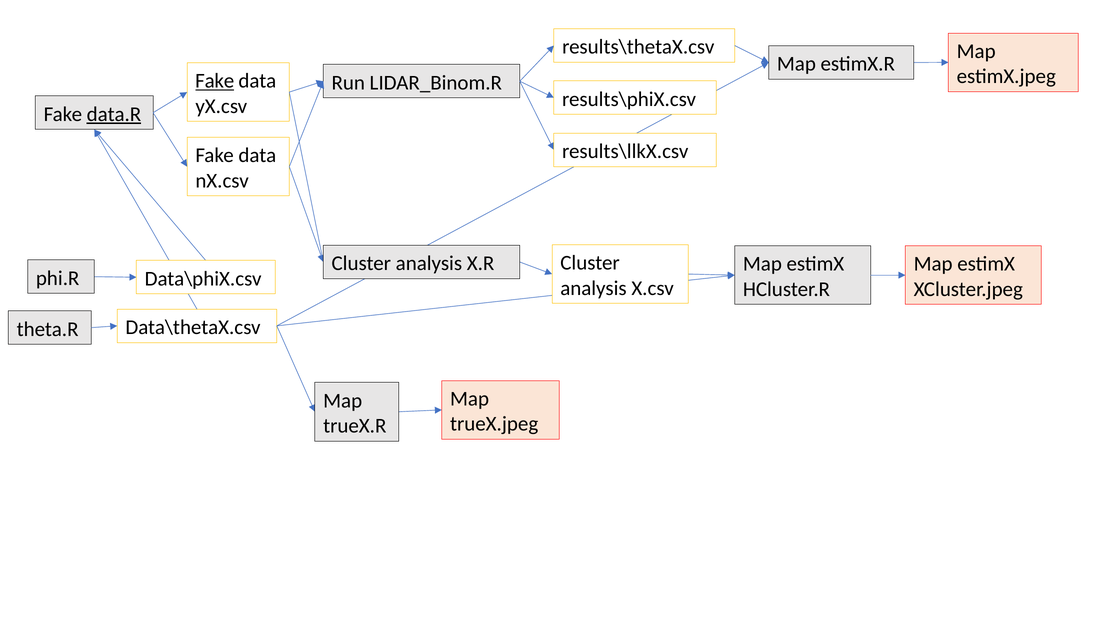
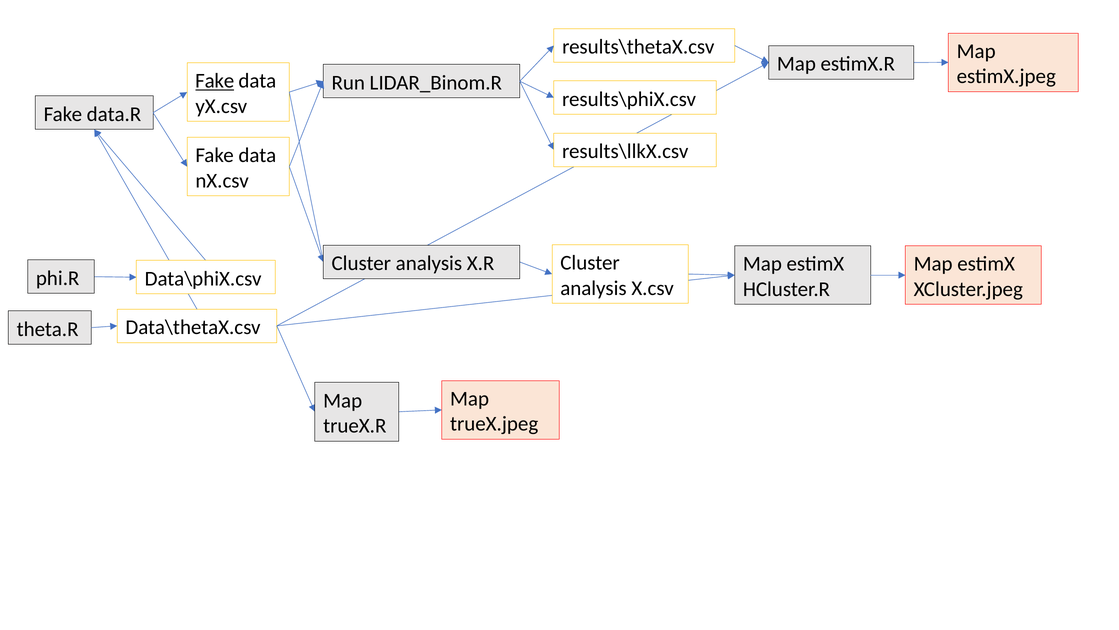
data.R underline: present -> none (114, 114)
